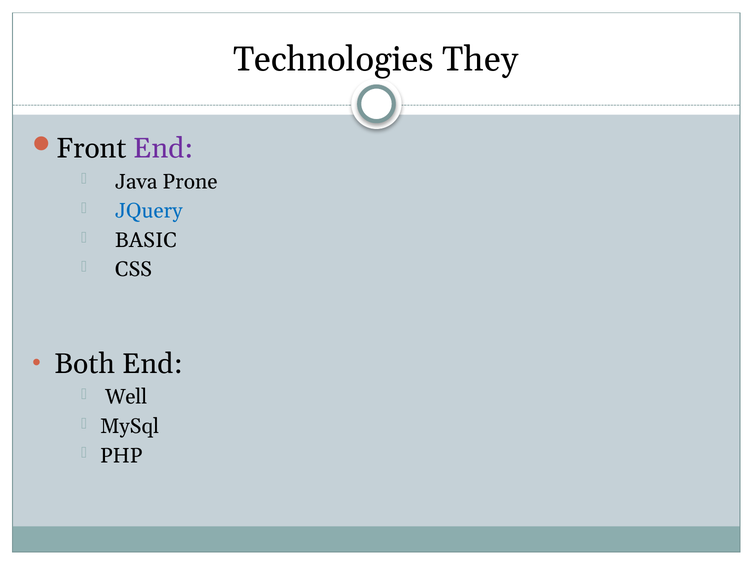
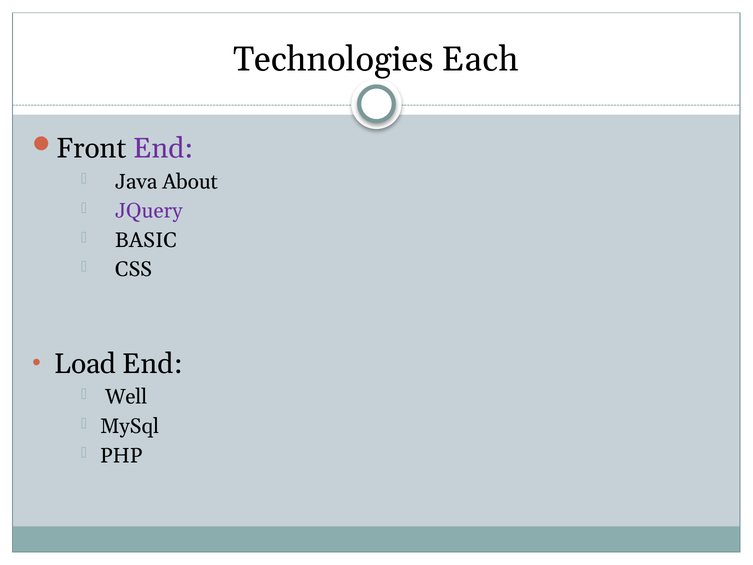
They: They -> Each (480, 59)
Prone: Prone -> About (190, 182)
JQuery colour: blue -> purple (149, 211)
Both: Both -> Load (85, 364)
